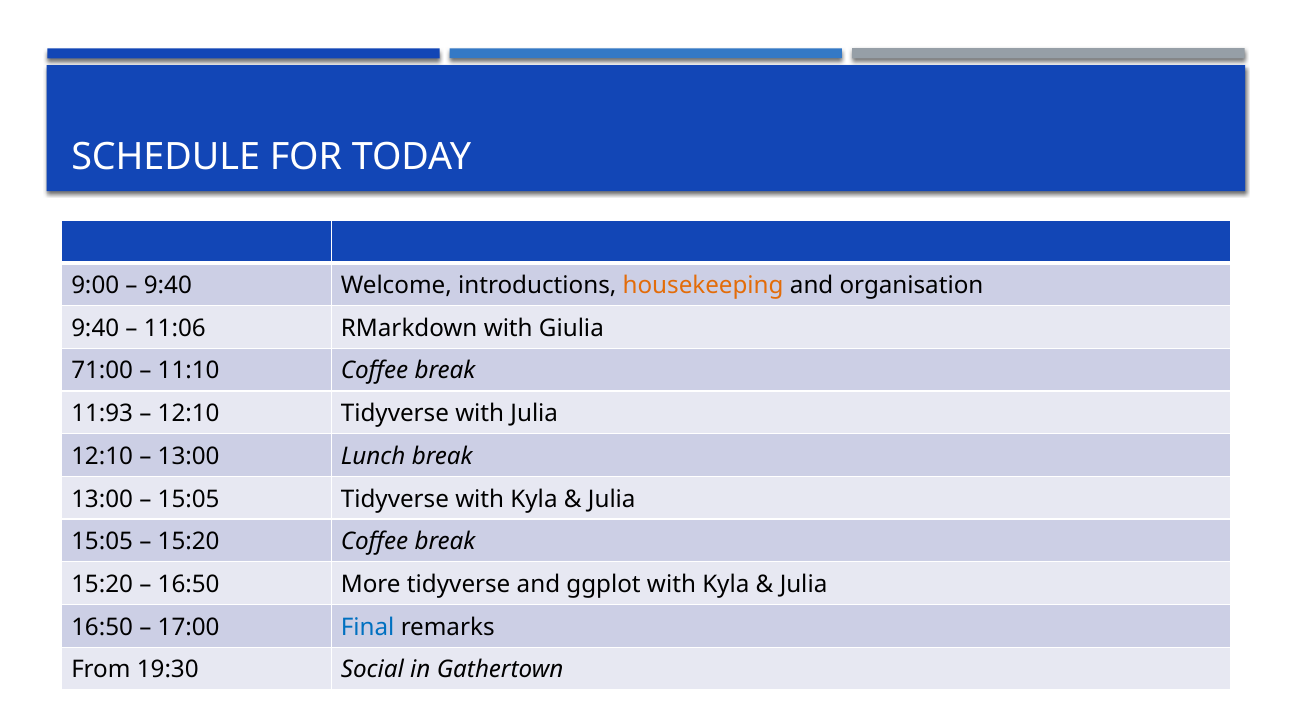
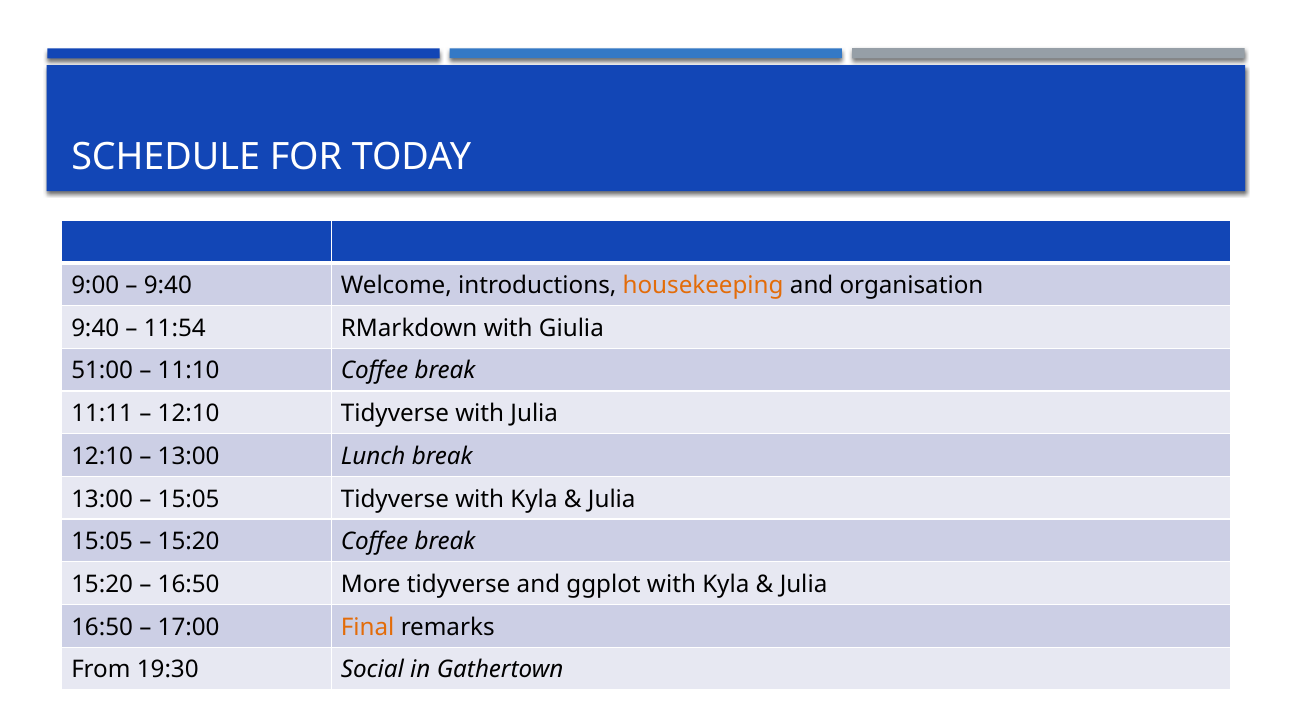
11:06: 11:06 -> 11:54 (175, 328)
71:00: 71:00 -> 51:00 (102, 371)
11:93: 11:93 -> 11:11 (102, 413)
Final colour: blue -> orange (368, 627)
